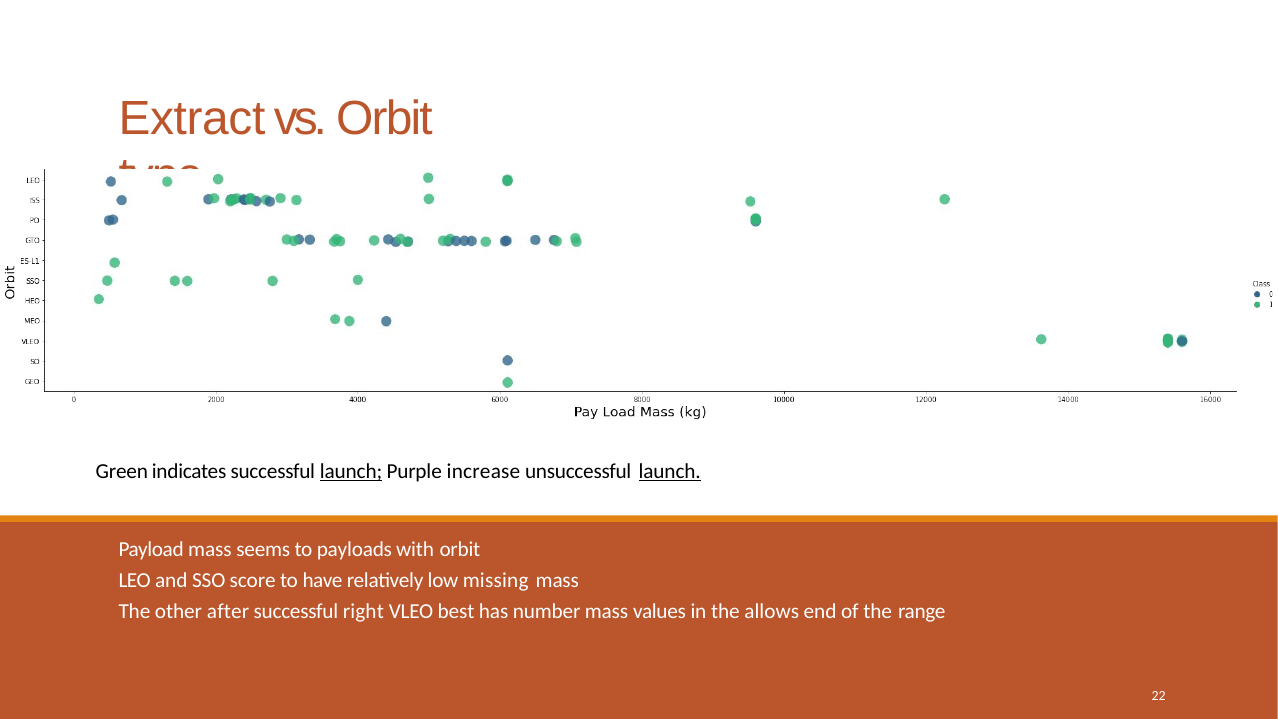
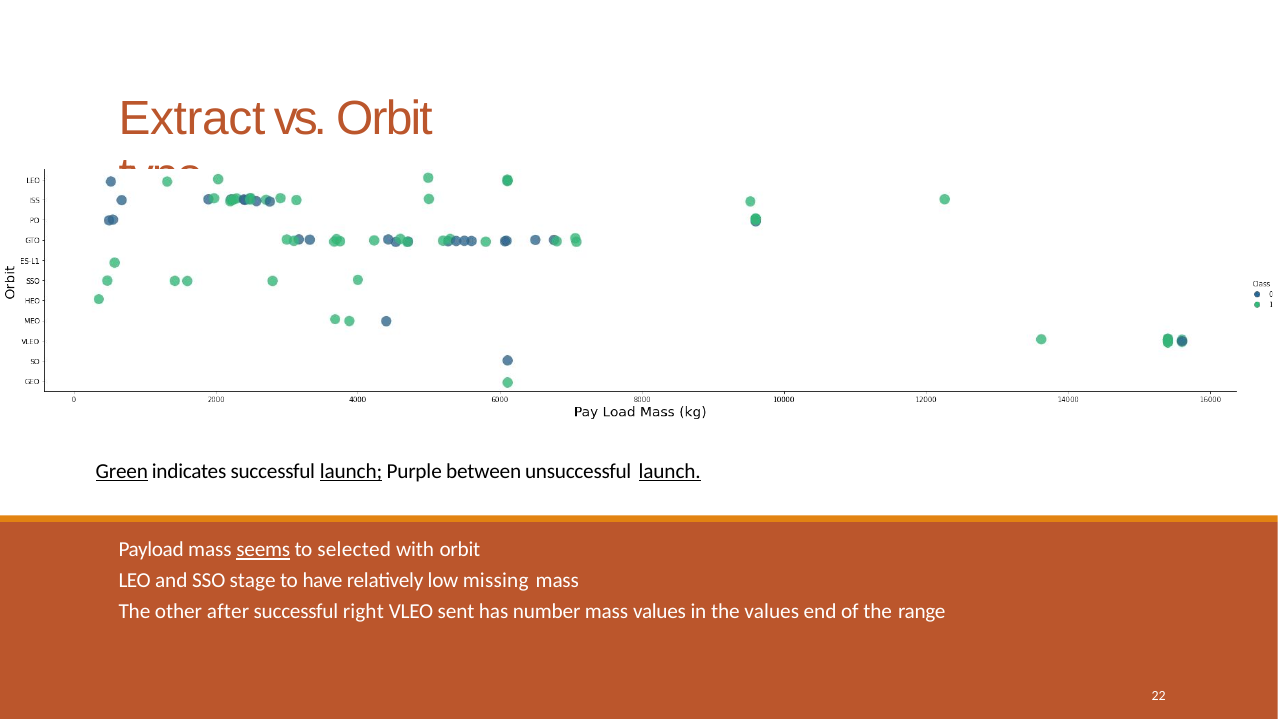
Green underline: none -> present (122, 471)
increase: increase -> between (484, 471)
seems underline: none -> present (263, 550)
payloads: payloads -> selected (354, 550)
score: score -> stage (253, 580)
best: best -> sent (456, 611)
the allows: allows -> values (772, 611)
